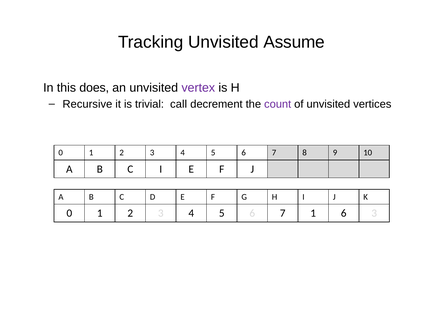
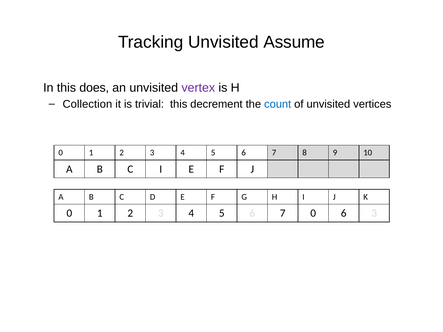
Recursive: Recursive -> Collection (87, 104)
trivial call: call -> this (179, 104)
count colour: purple -> blue (278, 104)
7 1: 1 -> 0 (313, 213)
